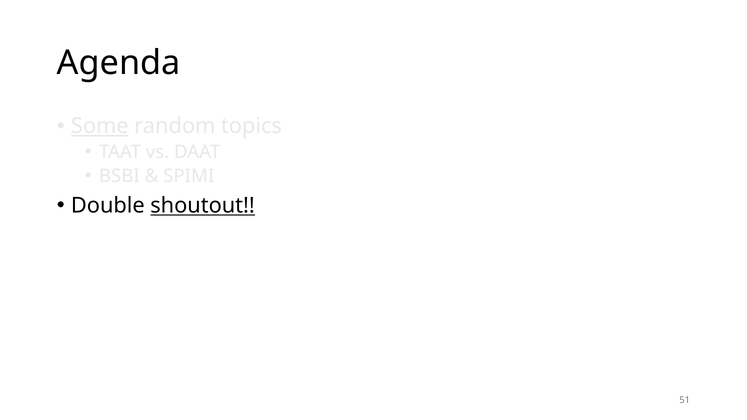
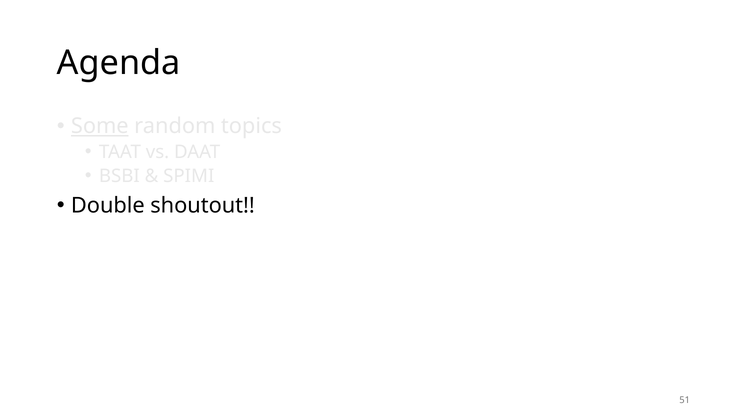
shoutout underline: present -> none (203, 206)
